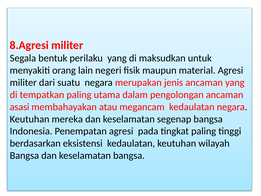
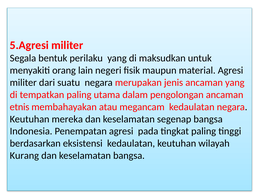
8.Agresi: 8.Agresi -> 5.Agresi (29, 45)
asasi: asasi -> etnis (20, 107)
Bangsa: Bangsa -> Kurang (24, 155)
